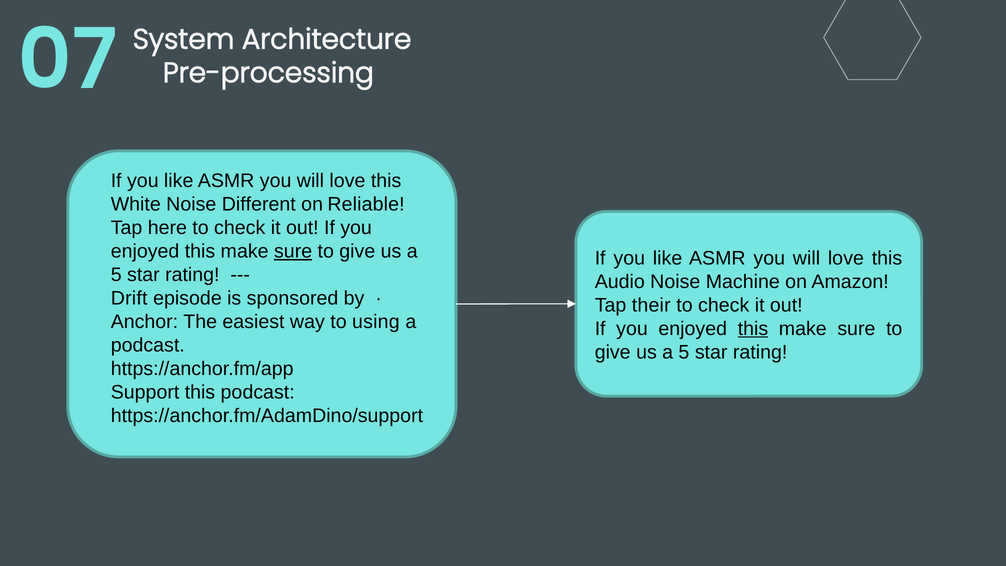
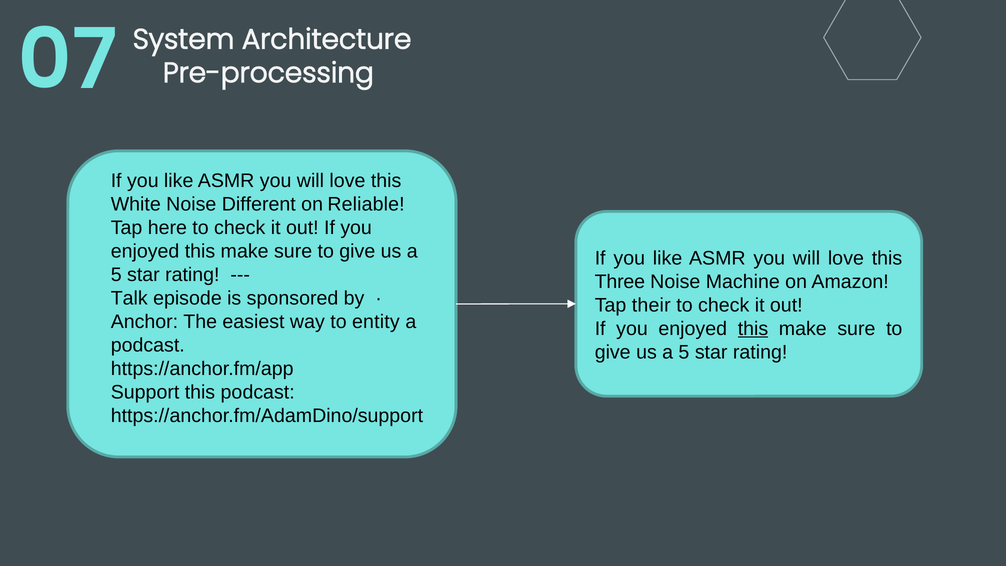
sure underline: present -> none (293, 251)
Audio: Audio -> Three (620, 282)
Drift: Drift -> Talk (129, 298)
using: using -> entity (376, 322)
